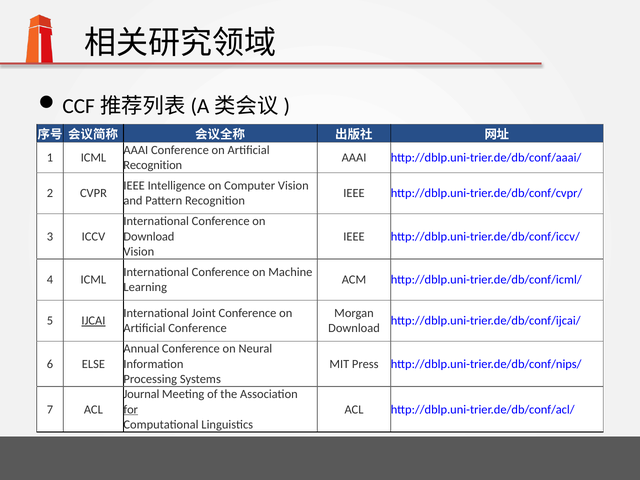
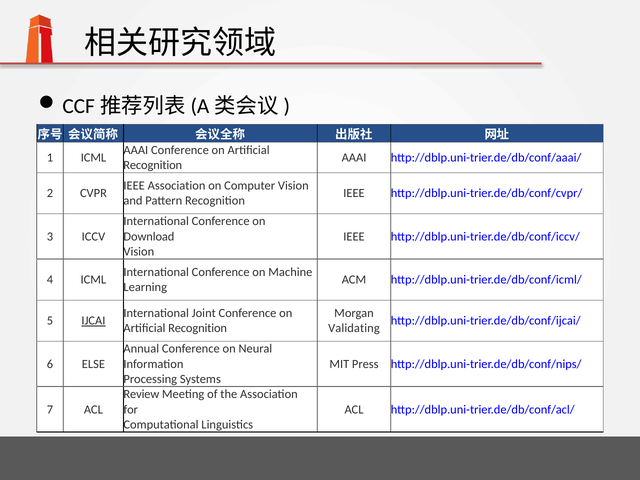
IEEE Intelligence: Intelligence -> Association (177, 186)
Conference: Conference -> Recognition (198, 328)
Download: Download -> Validating (354, 328)
Journal: Journal -> Review (141, 394)
for underline: present -> none (131, 409)
